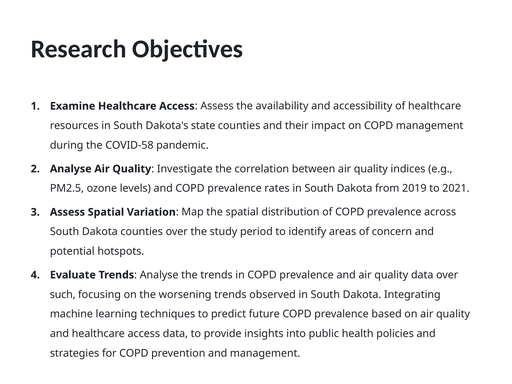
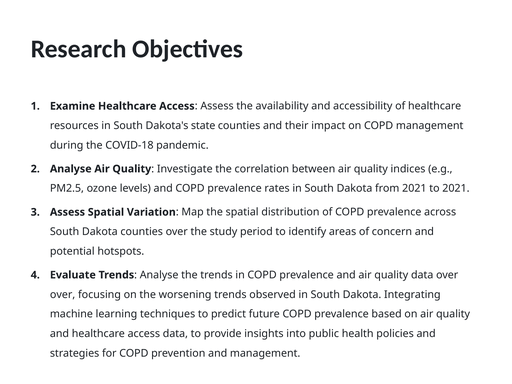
COVID-58: COVID-58 -> COVID-18 (129, 145)
from 2019: 2019 -> 2021 (414, 188)
such: such -> over (63, 295)
